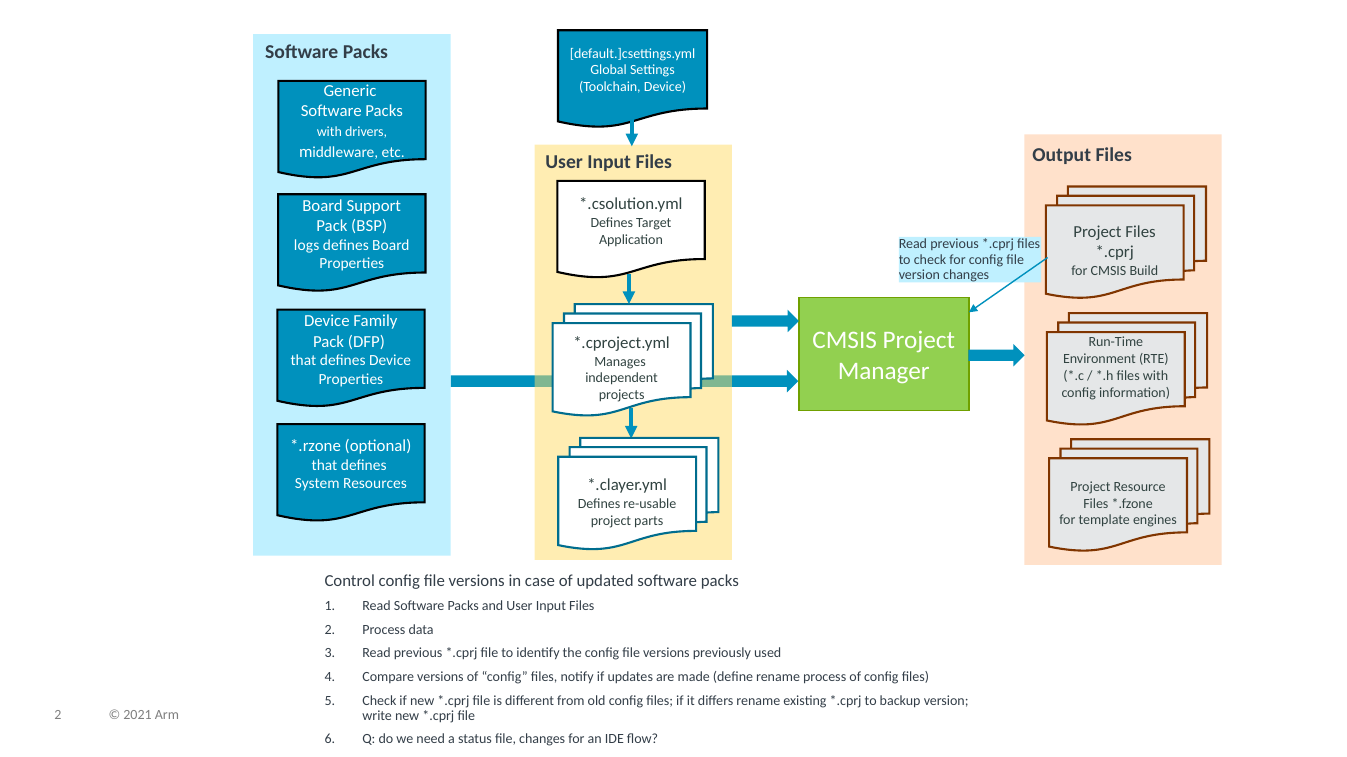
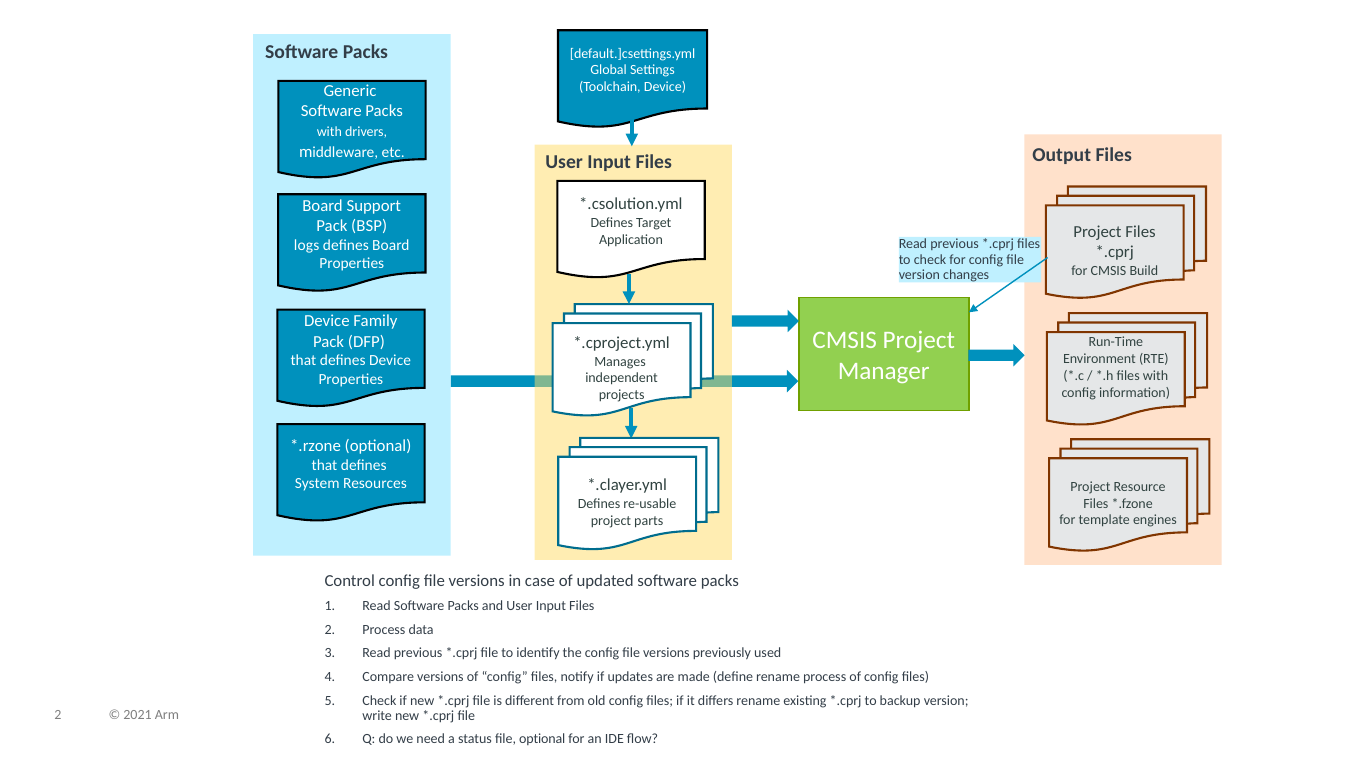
file changes: changes -> optional (542, 740)
